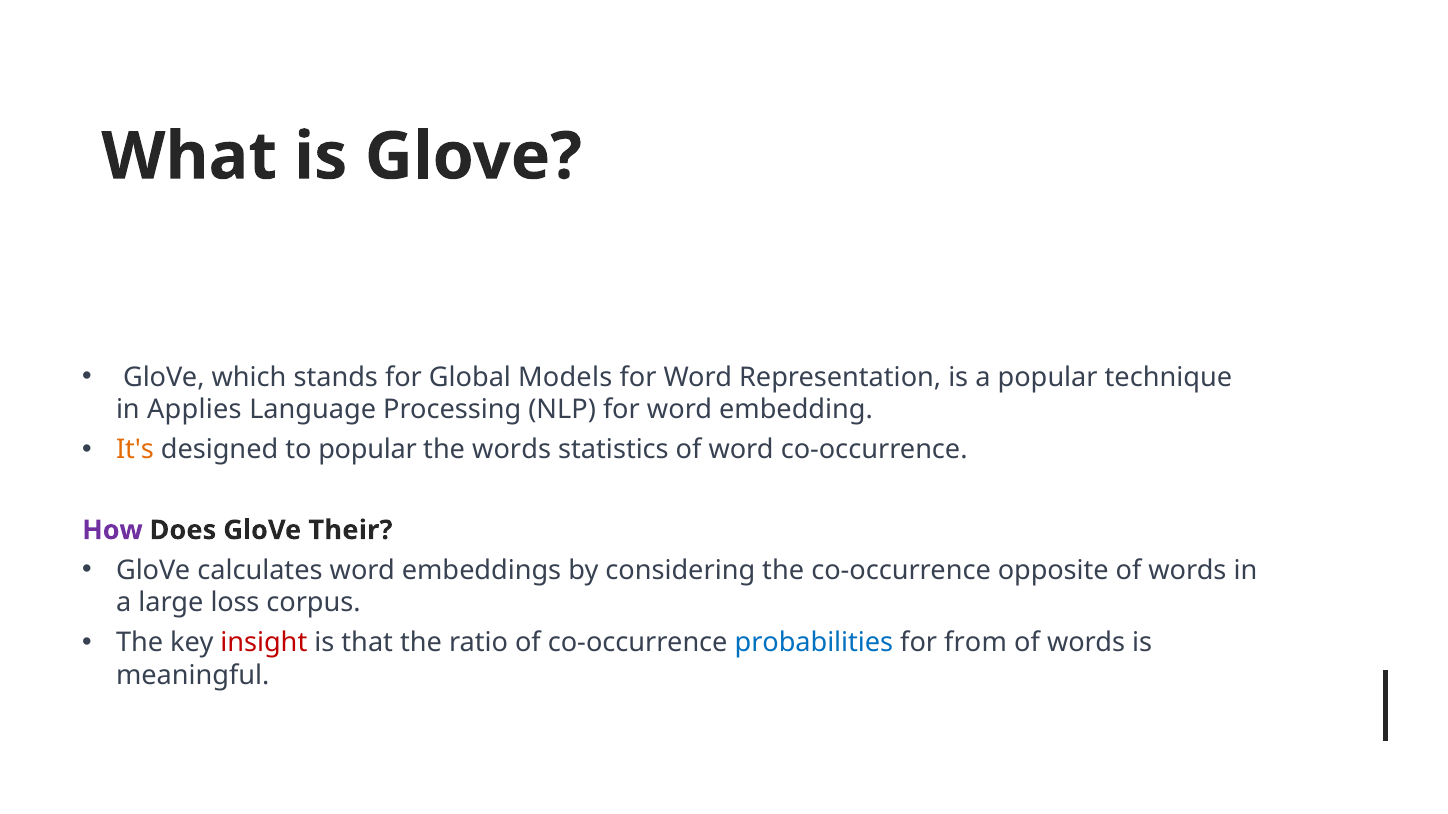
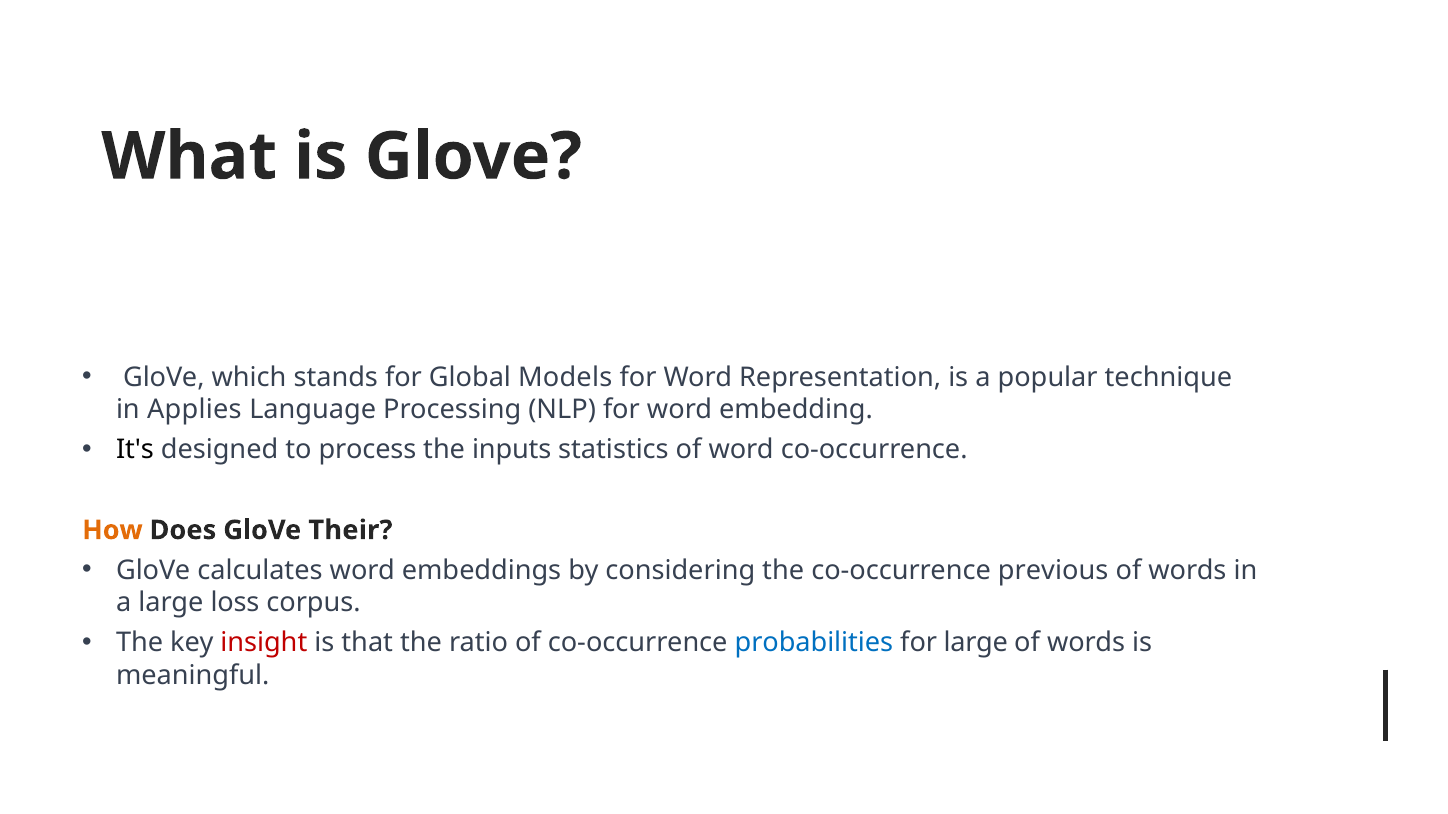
It's colour: orange -> black (135, 450)
to popular: popular -> process (367, 450)
the words: words -> inputs (512, 450)
How colour: purple -> orange (112, 530)
opposite: opposite -> previous (1053, 571)
for from: from -> large (976, 643)
